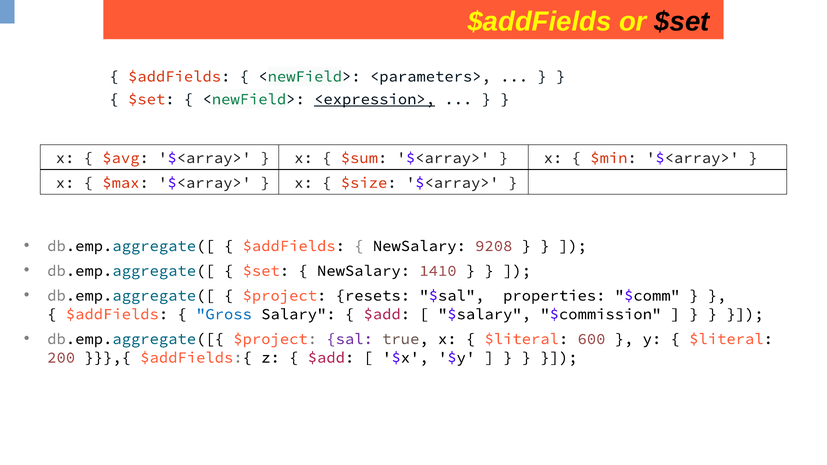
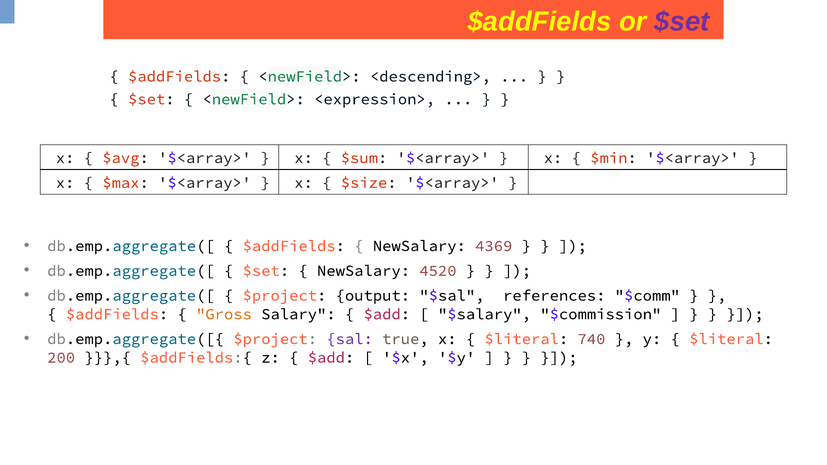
$set colour: black -> purple (682, 22)
<parameters>: <parameters> -> <descending> (430, 76)
<expression> underline: present -> none (375, 99)
9208: 9208 -> 4369 (494, 246)
1410: 1410 -> 4520 (438, 271)
resets: resets -> output (373, 296)
properties: properties -> references (554, 296)
Gross colour: blue -> orange (224, 314)
600: 600 -> 740 (591, 339)
